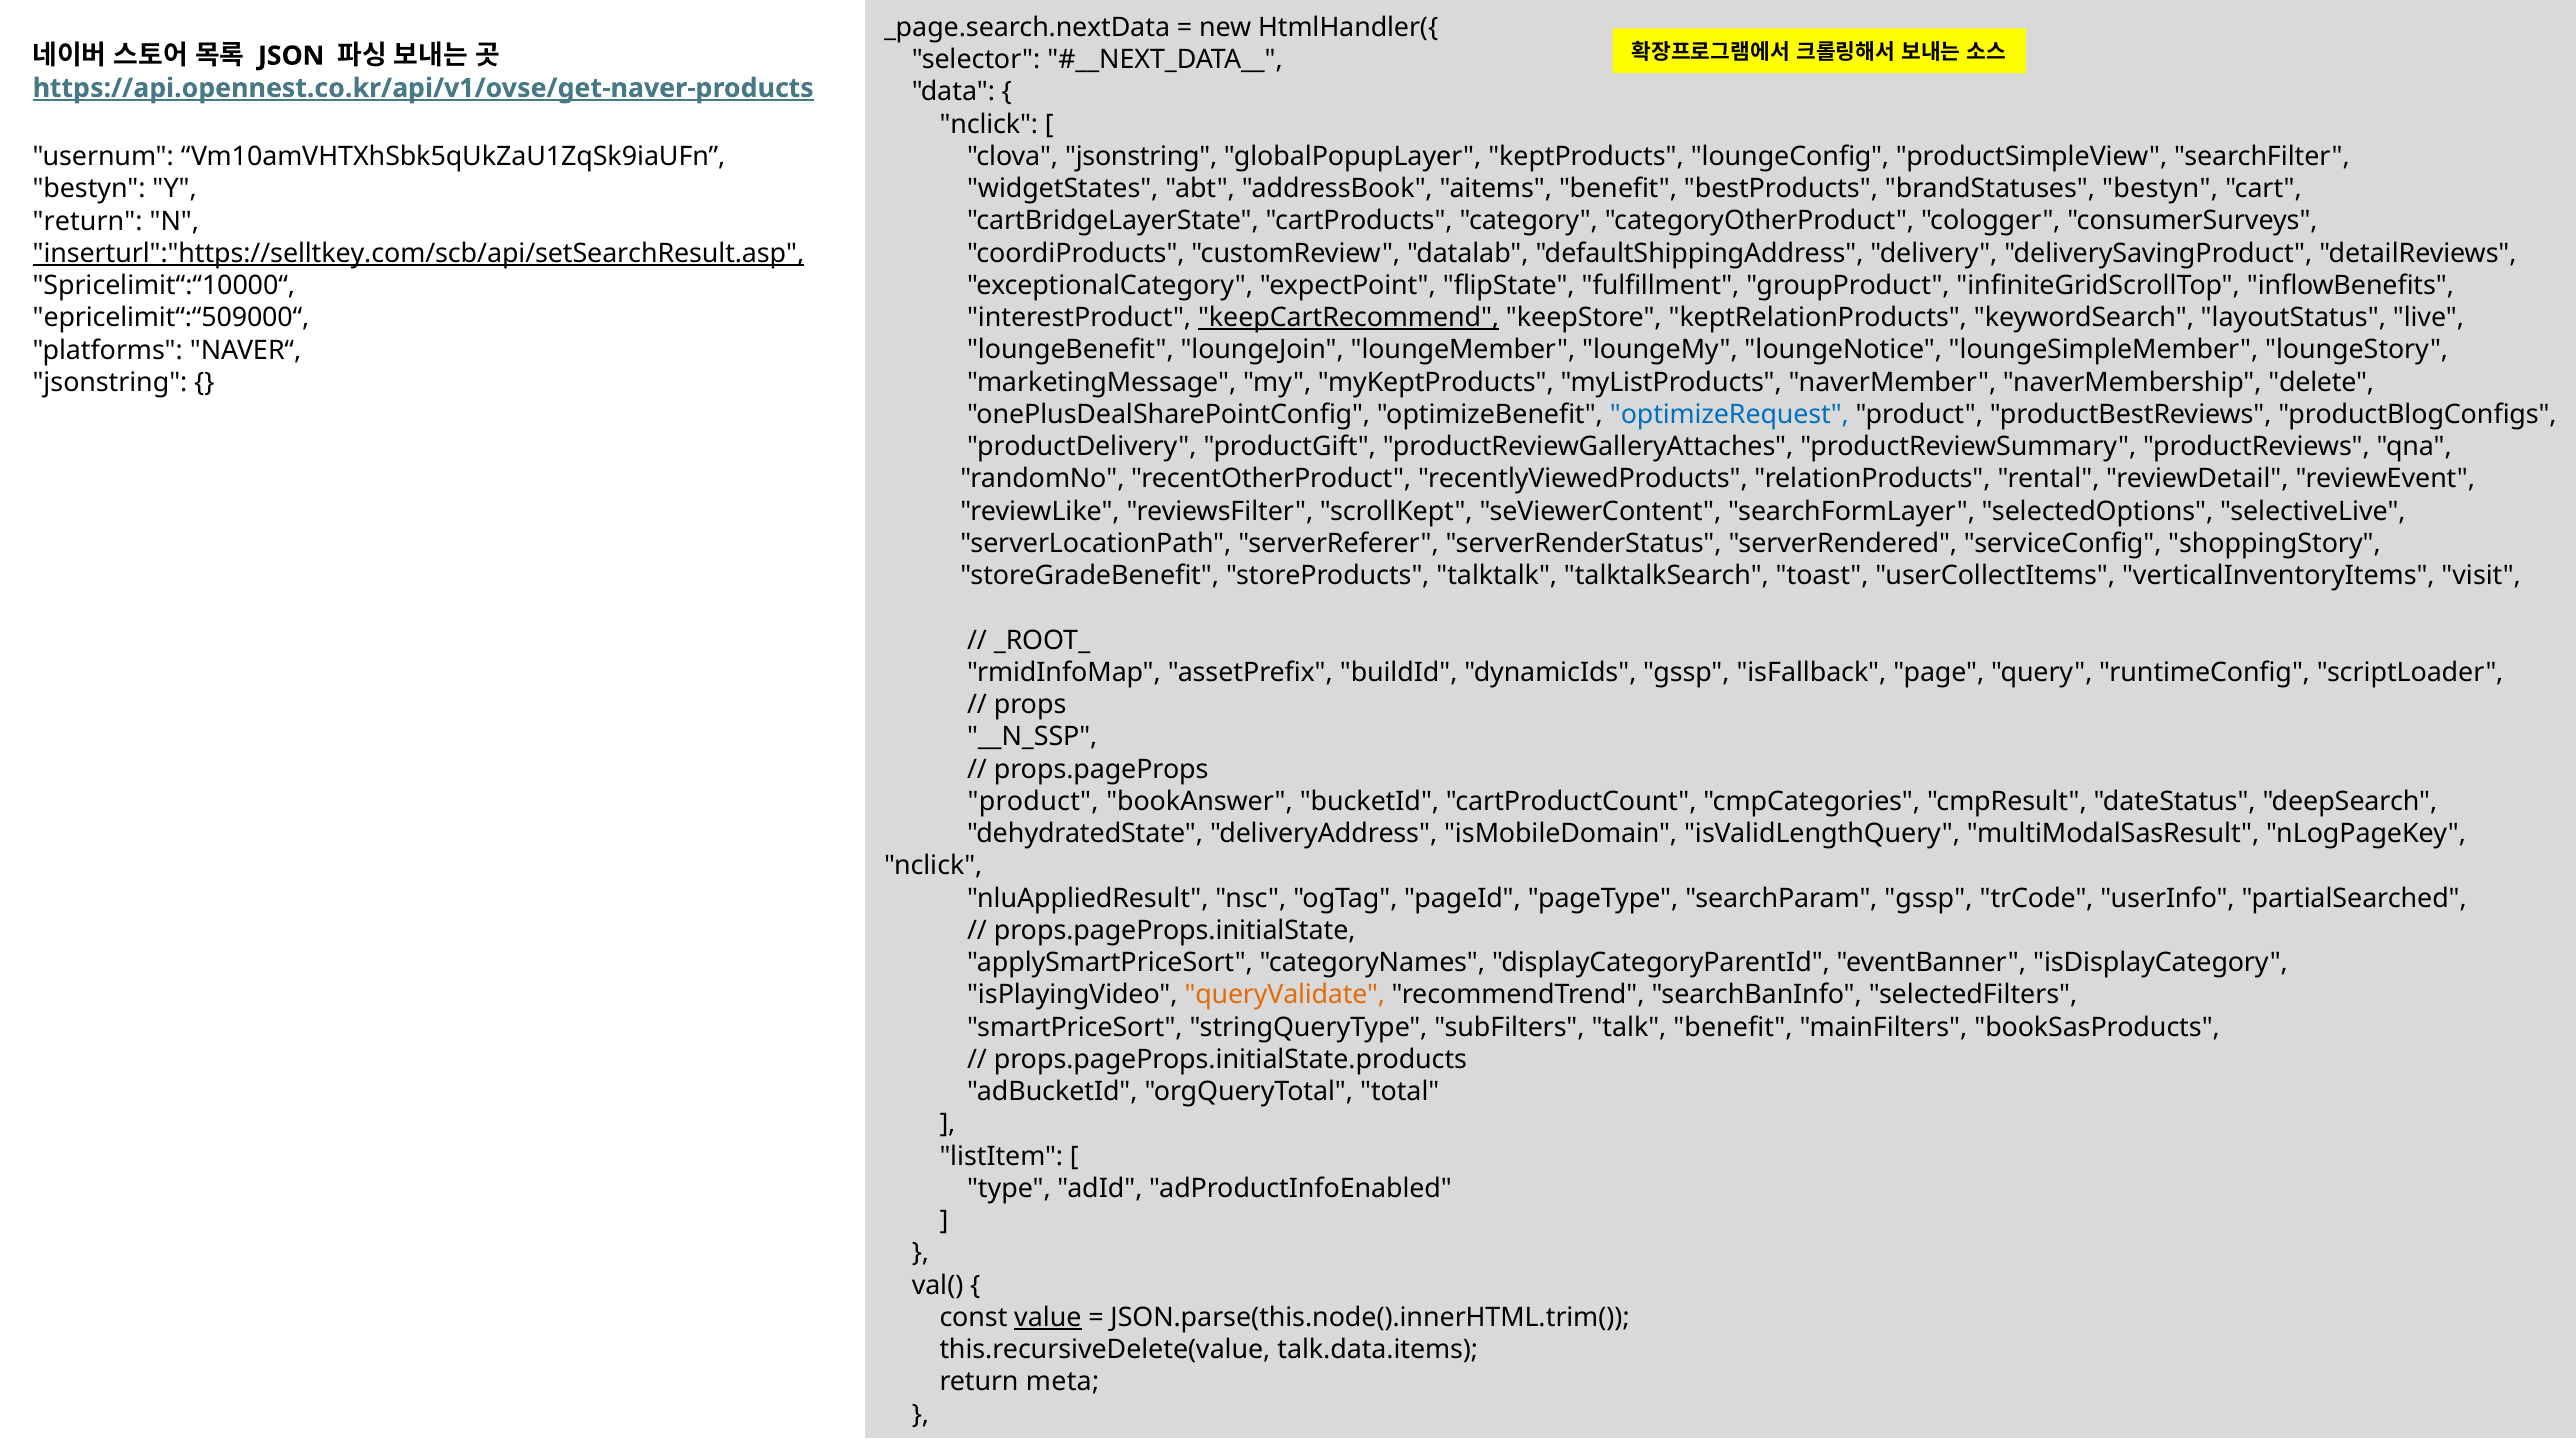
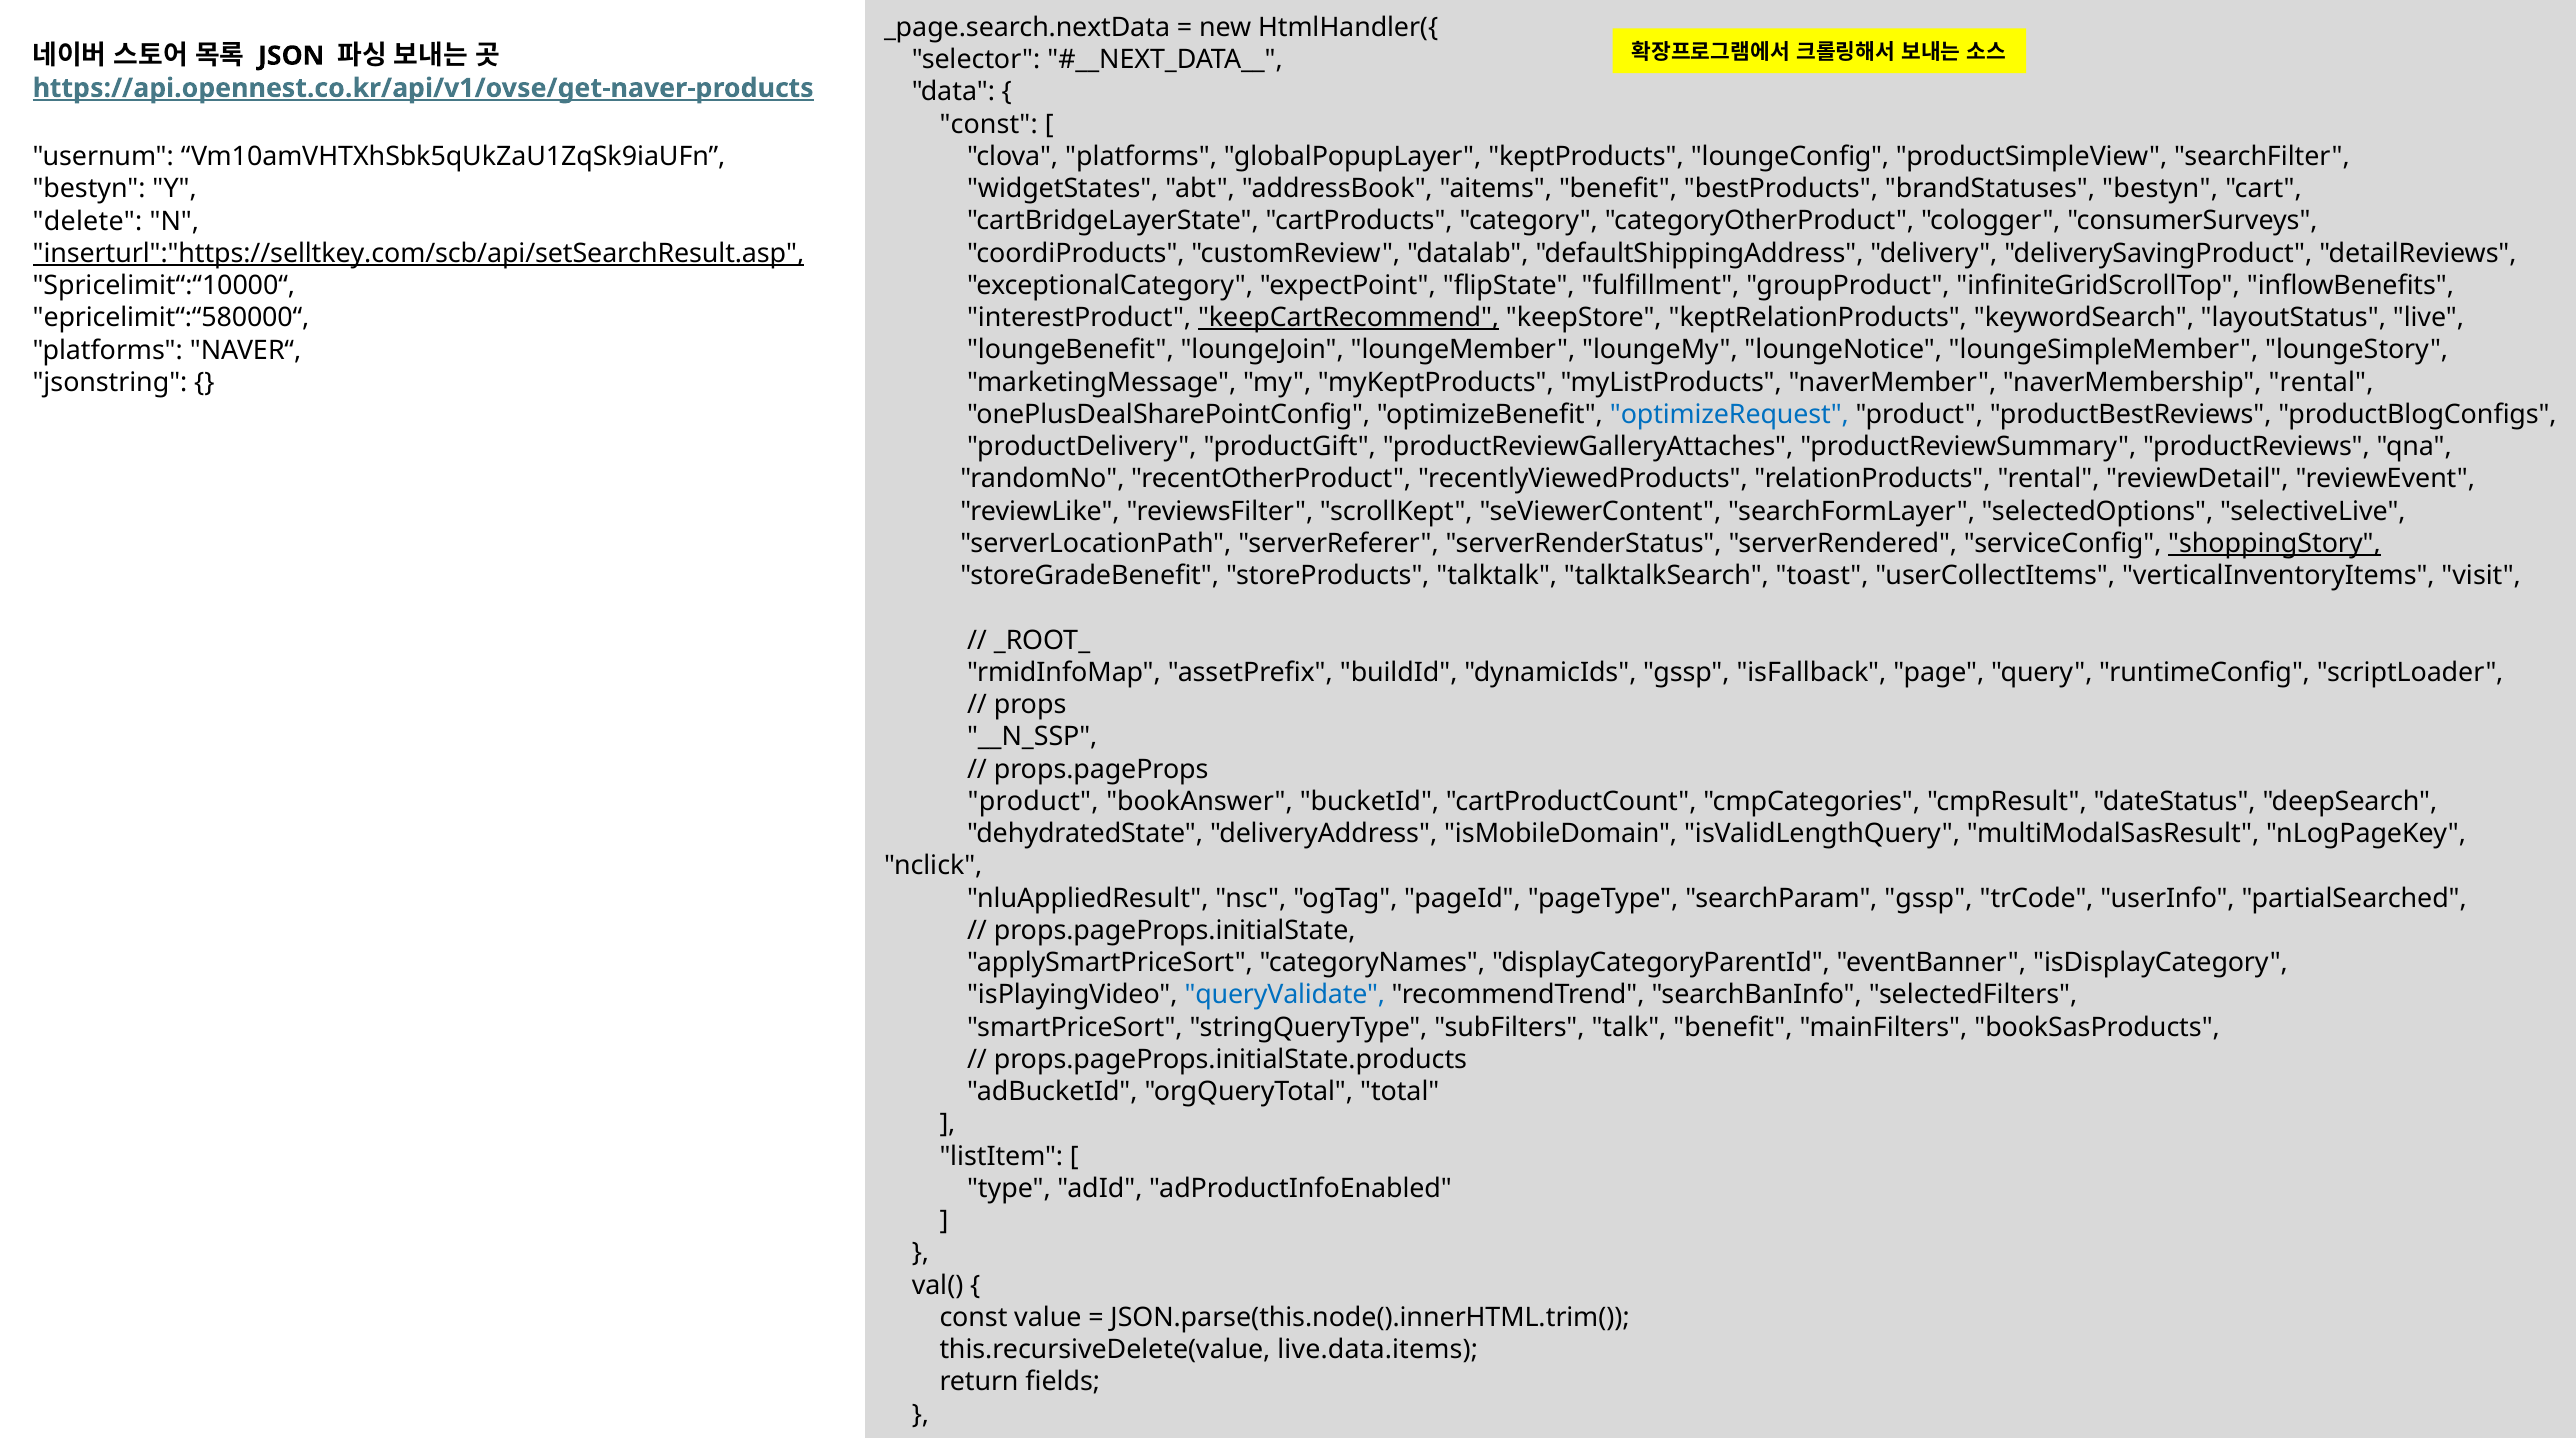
nclick: nclick -> const (989, 124)
clova jsonstring: jsonstring -> platforms (1141, 156)
return: return -> delete (88, 221)
epricelimit“:“509000“: epricelimit“:“509000“ -> epricelimit“:“580000“ (171, 318)
naverMembership delete: delete -> rental (2321, 382)
shoppingStory underline: none -> present (2274, 543)
queryValidate colour: orange -> blue (1285, 995)
value underline: present -> none (1048, 1317)
talk.data.items: talk.data.items -> live.data.items (1378, 1350)
meta: meta -> fields (1063, 1382)
